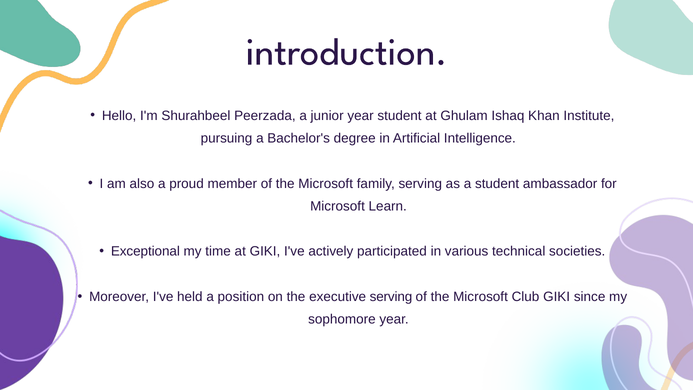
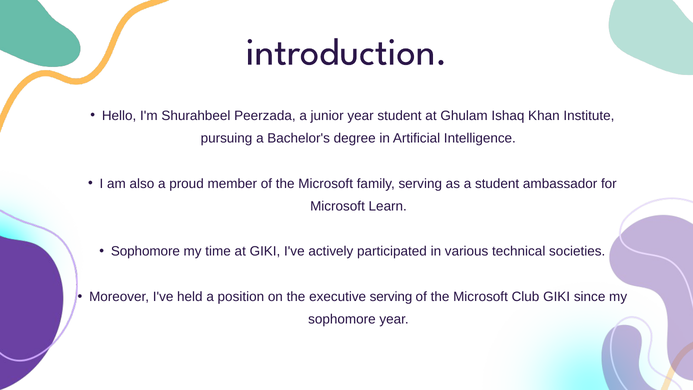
Exceptional: Exceptional -> Sophomore (145, 251)
